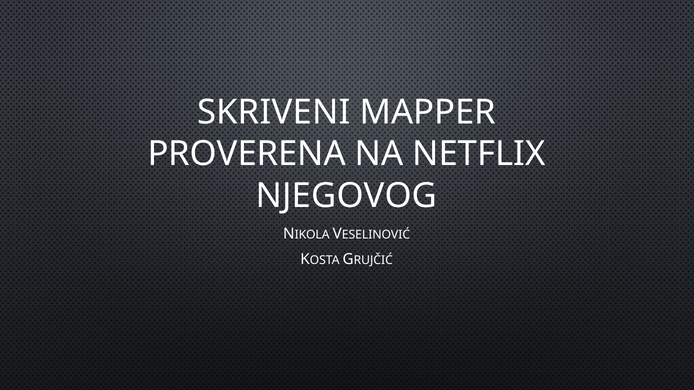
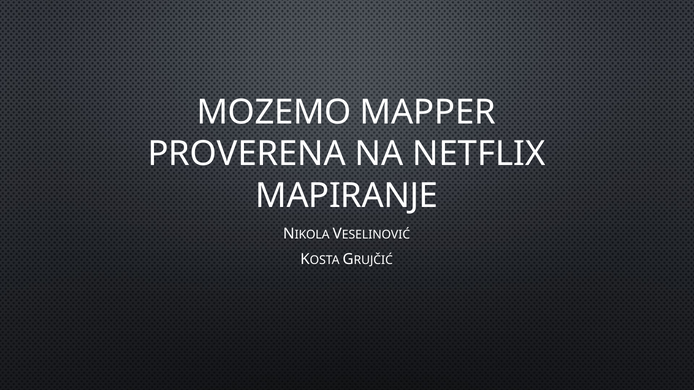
SKRIVENI: SKRIVENI -> MOZEMO (274, 113)
NJEGOVOG: NJEGOVOG -> MAPIRANJE (347, 196)
